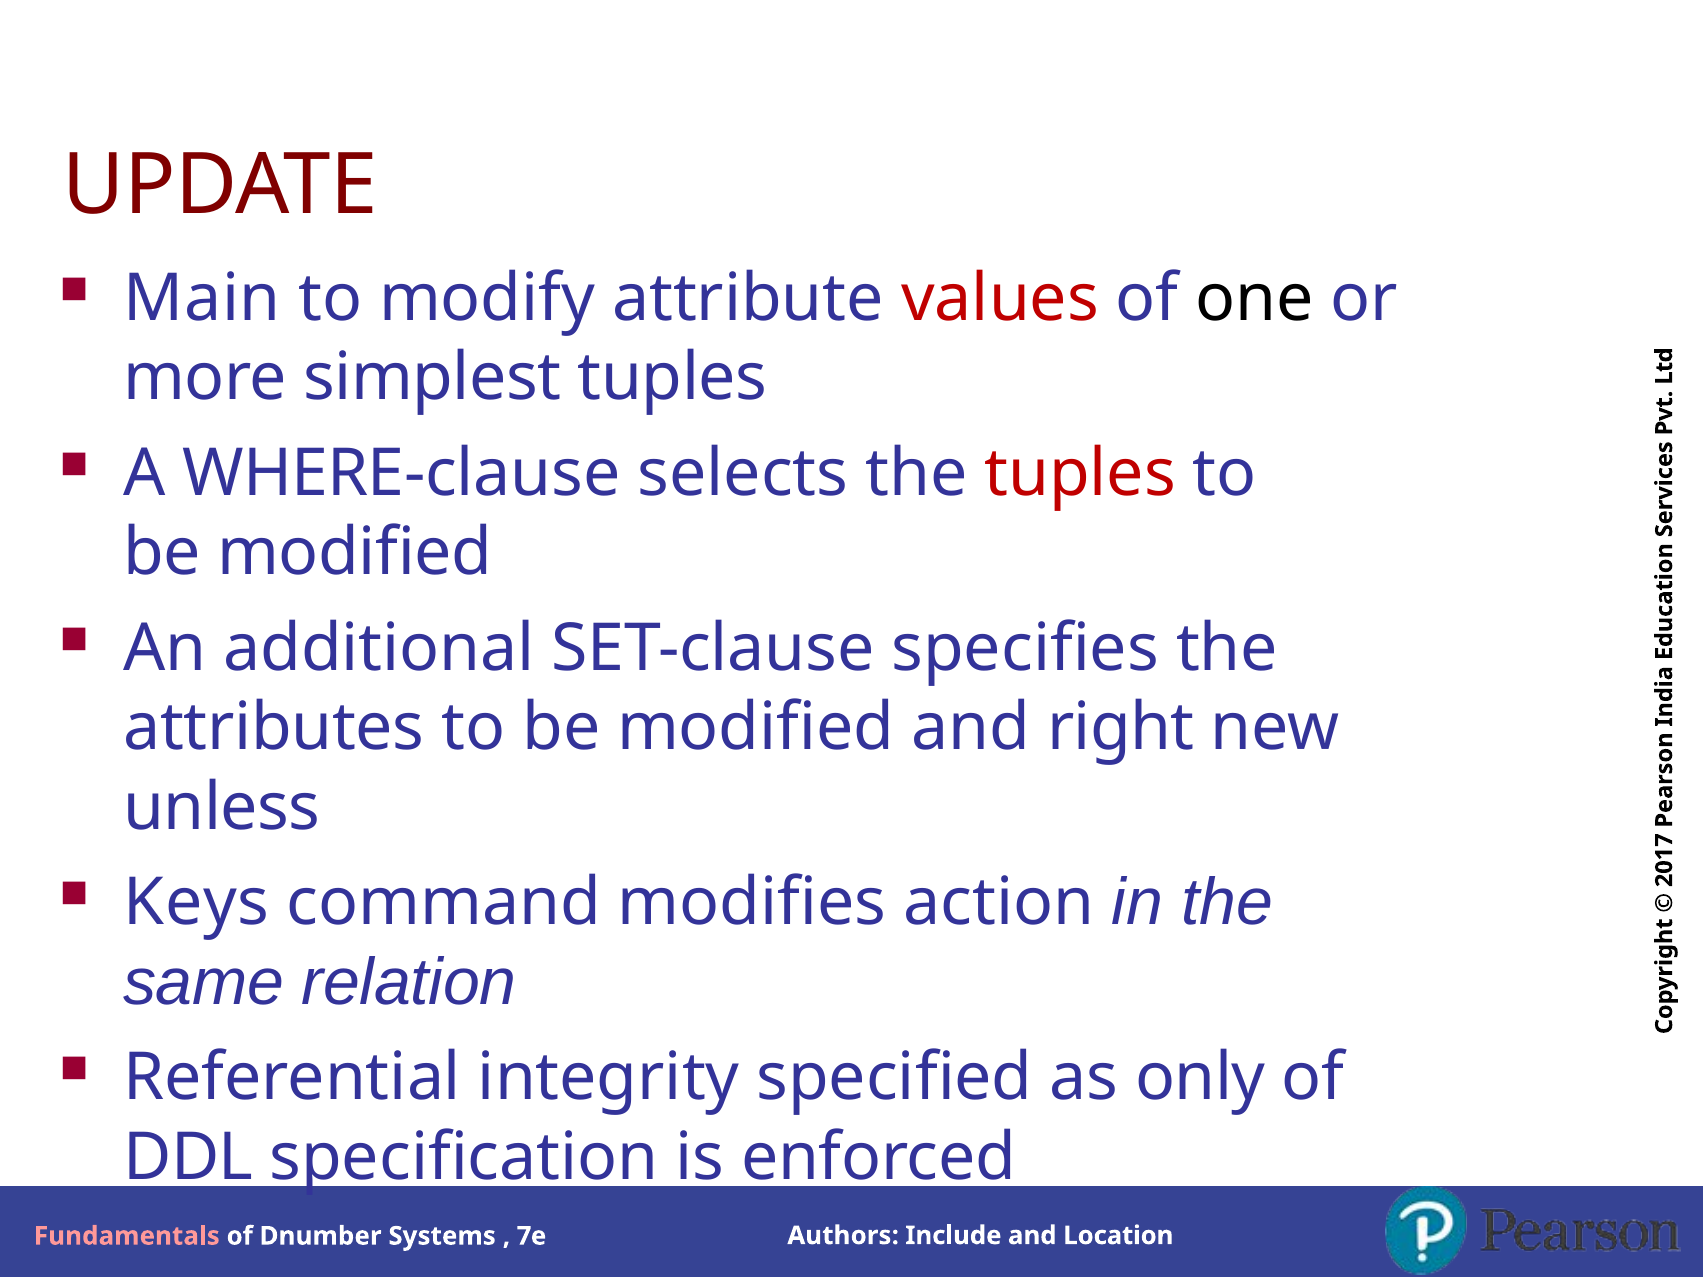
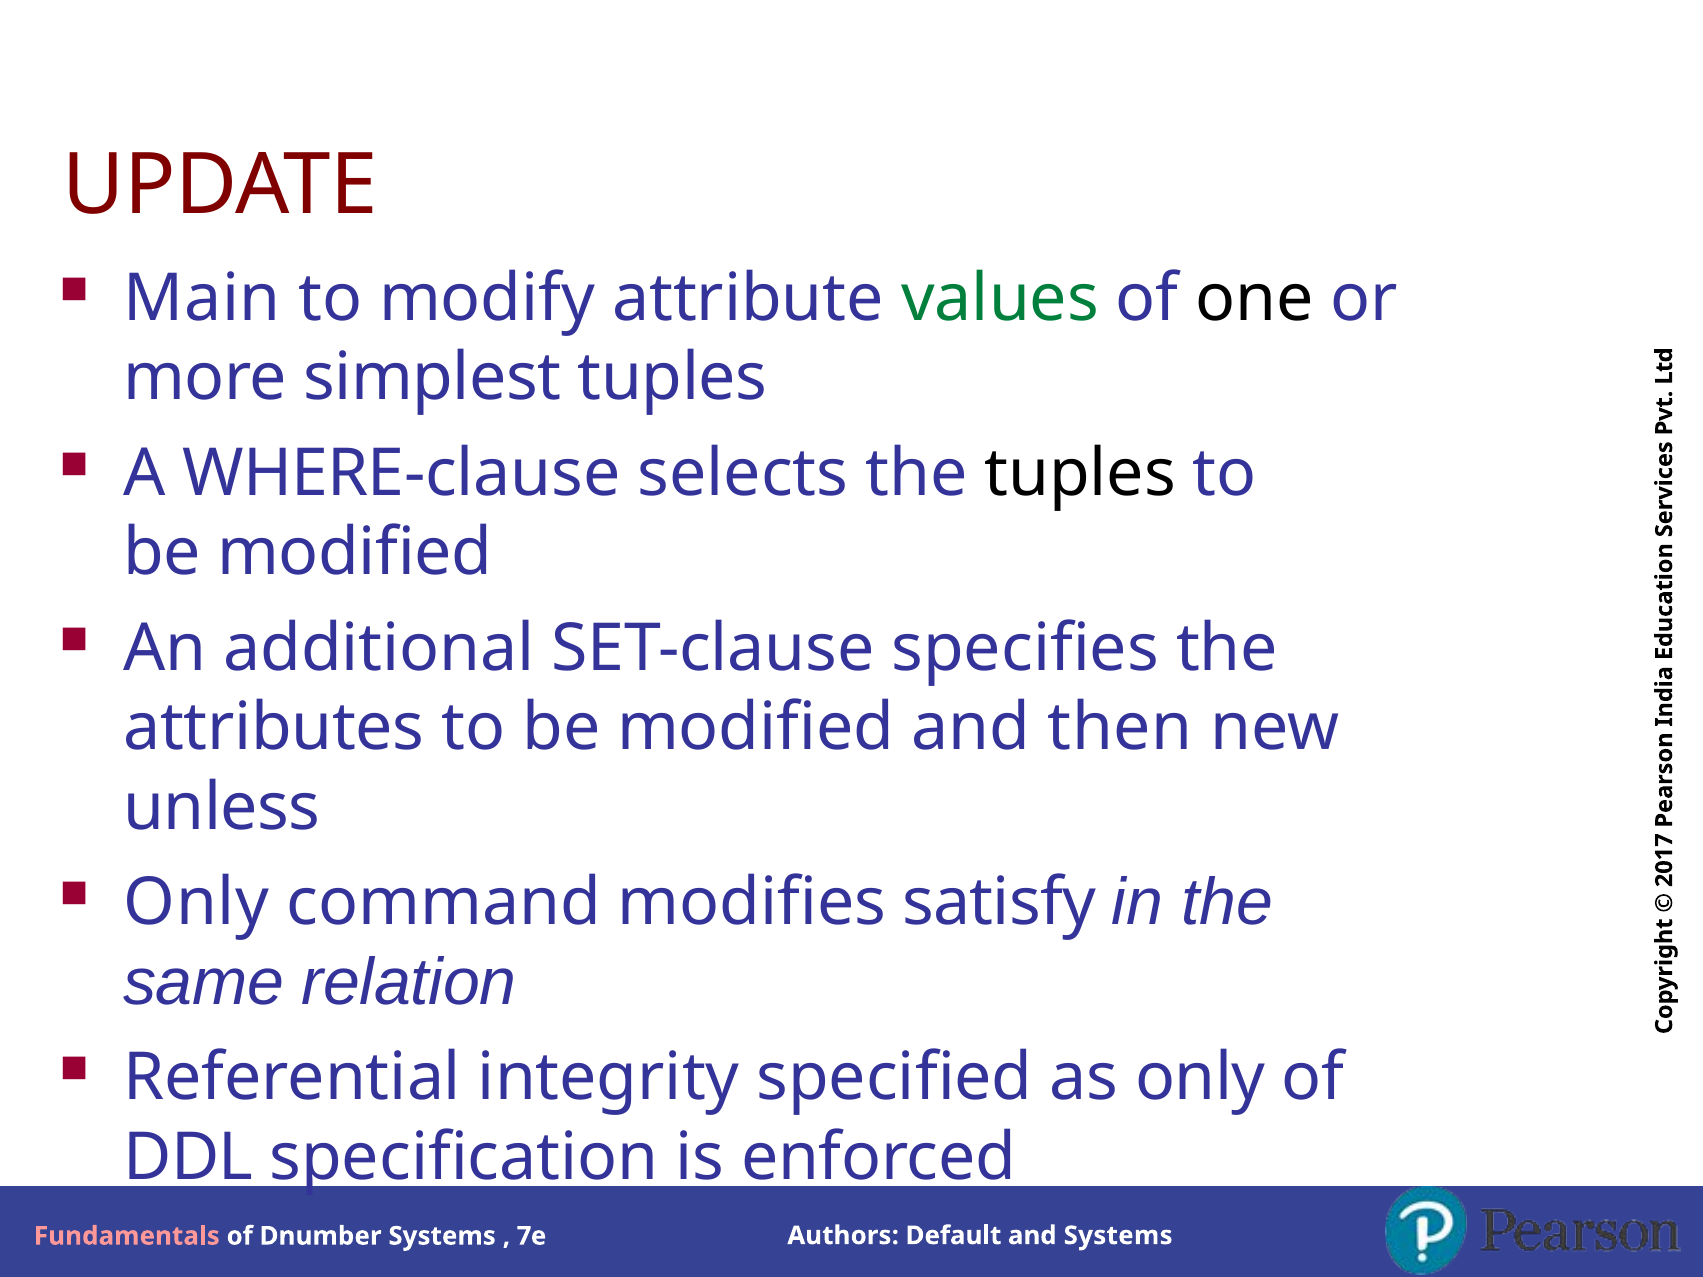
values colour: red -> green (1000, 299)
tuples colour: red -> black (1080, 473)
right: right -> then (1120, 728)
Keys: Keys -> Only (196, 903)
action: action -> satisfy (999, 903)
Include: Include -> Default (953, 1236)
and Location: Location -> Systems (1118, 1236)
